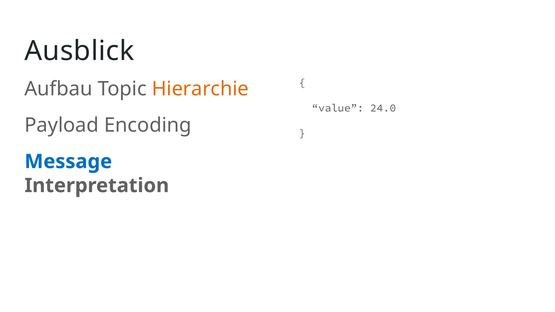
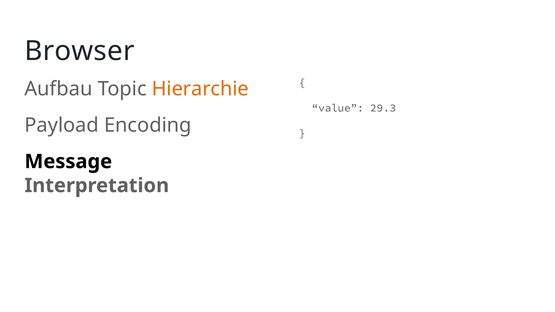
Ausblick: Ausblick -> Browser (79, 51)
24.0: 24.0 -> 29.3 (383, 108)
Message colour: blue -> black (68, 162)
